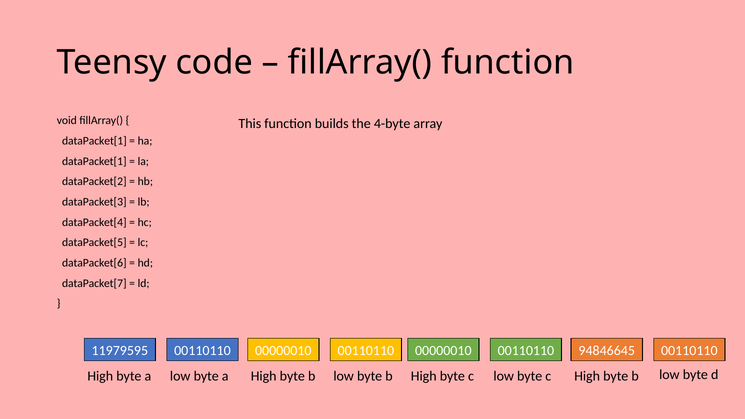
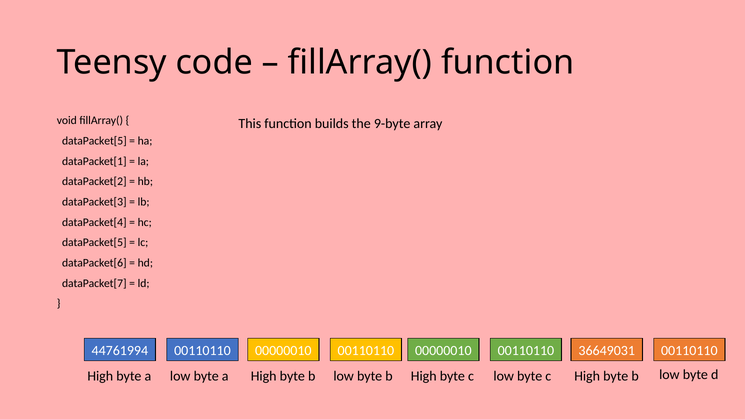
4-byte: 4-byte -> 9-byte (392, 124)
dataPacket[1: dataPacket[1 -> dataPacket[5 (94, 141)
11979595: 11979595 -> 44761994 (120, 351)
94846645: 94846645 -> 36649031 (607, 351)
